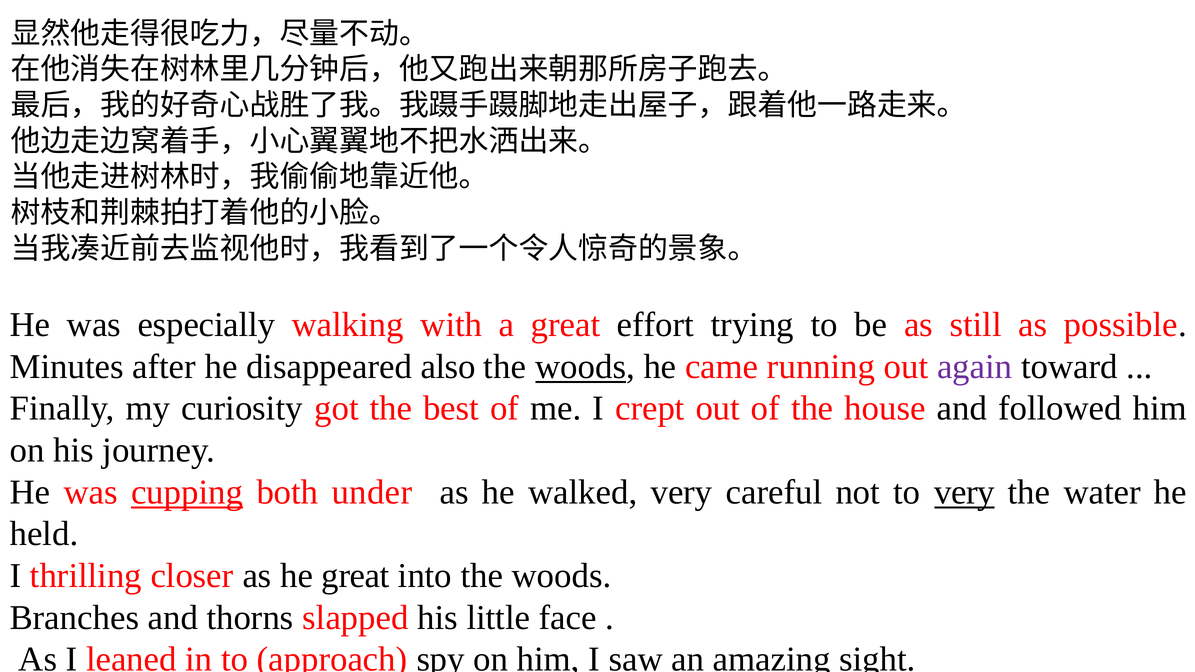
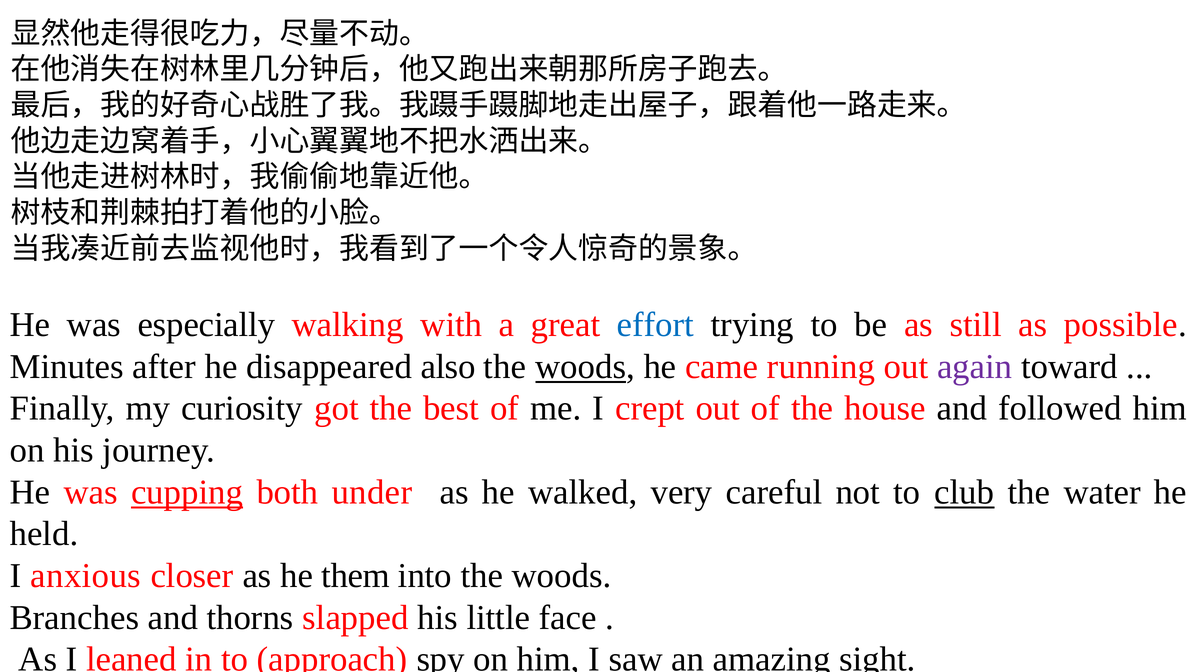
effort colour: black -> blue (655, 325)
to very: very -> club (964, 492)
thrilling: thrilling -> anxious (86, 576)
he great: great -> them (356, 576)
